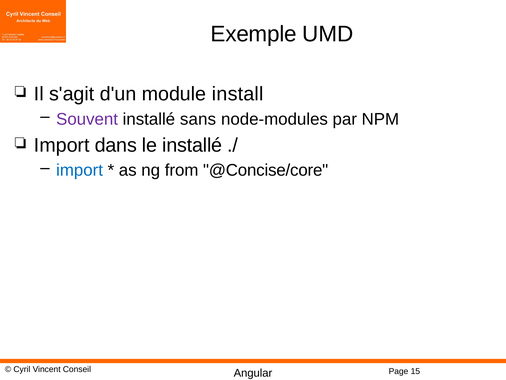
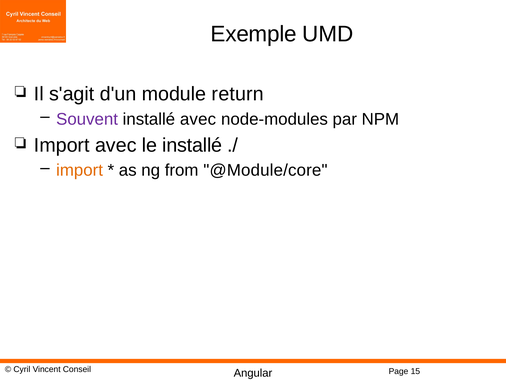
install: install -> return (238, 94)
installé sans: sans -> avec (198, 119)
Import dans: dans -> avec (116, 145)
import colour: blue -> orange (80, 170)
@Concise/core: @Concise/core -> @Module/core (265, 170)
